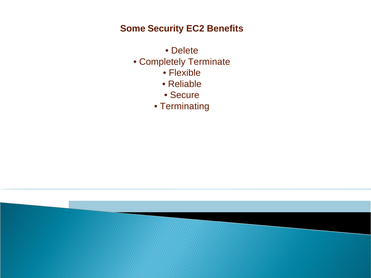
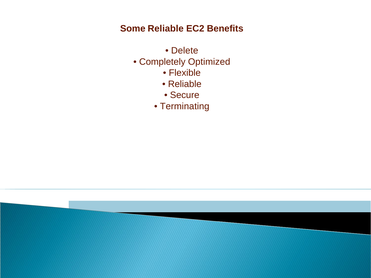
Some Security: Security -> Reliable (166, 28)
Terminate: Terminate -> Optimized (209, 62)
